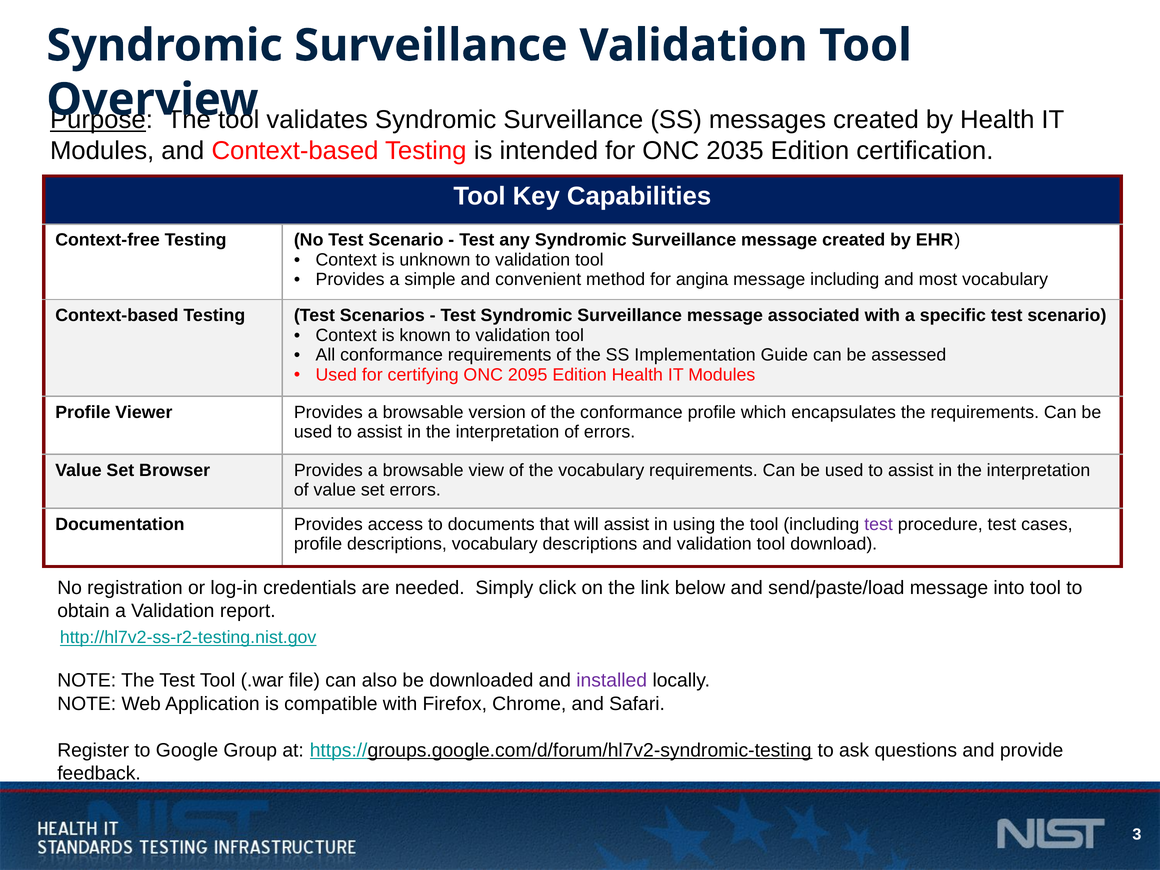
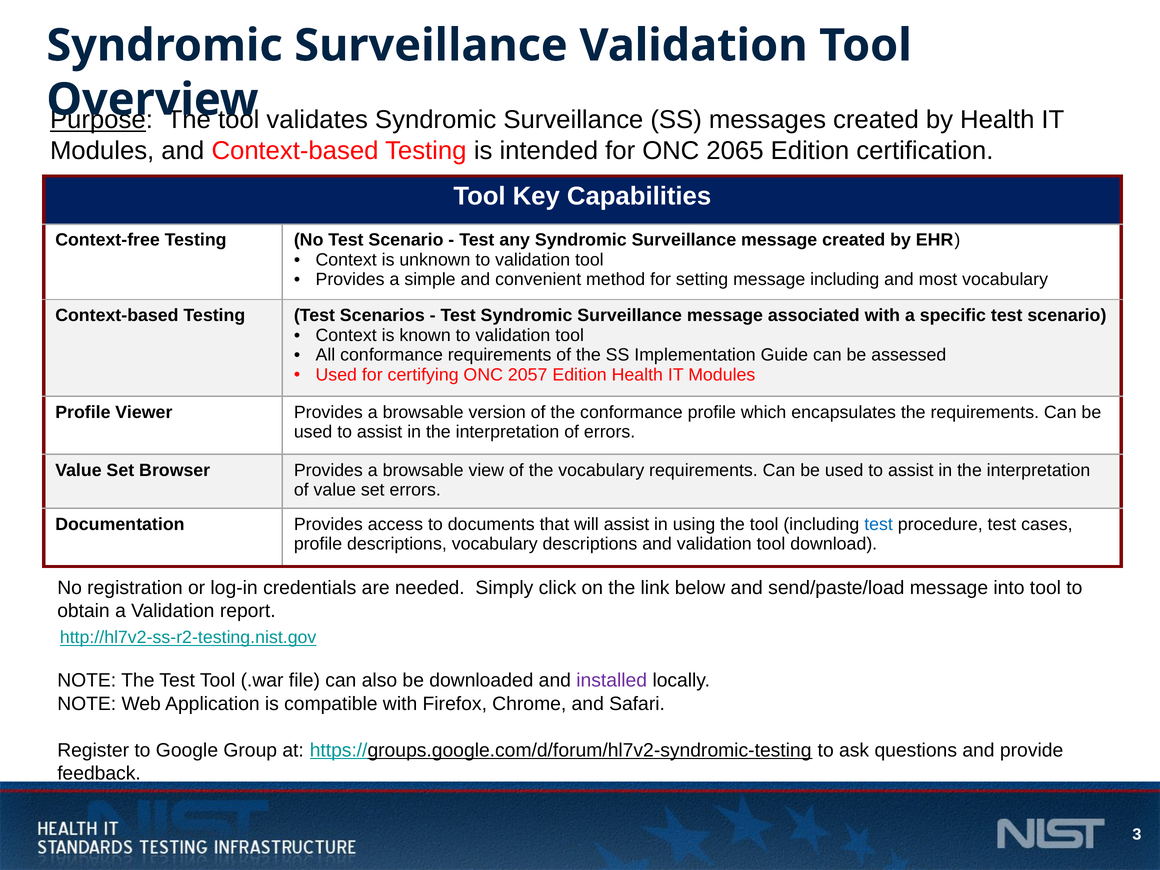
2035: 2035 -> 2065 (735, 151)
angina: angina -> setting (702, 280)
2095: 2095 -> 2057 (528, 375)
test colour: purple -> blue (879, 524)
